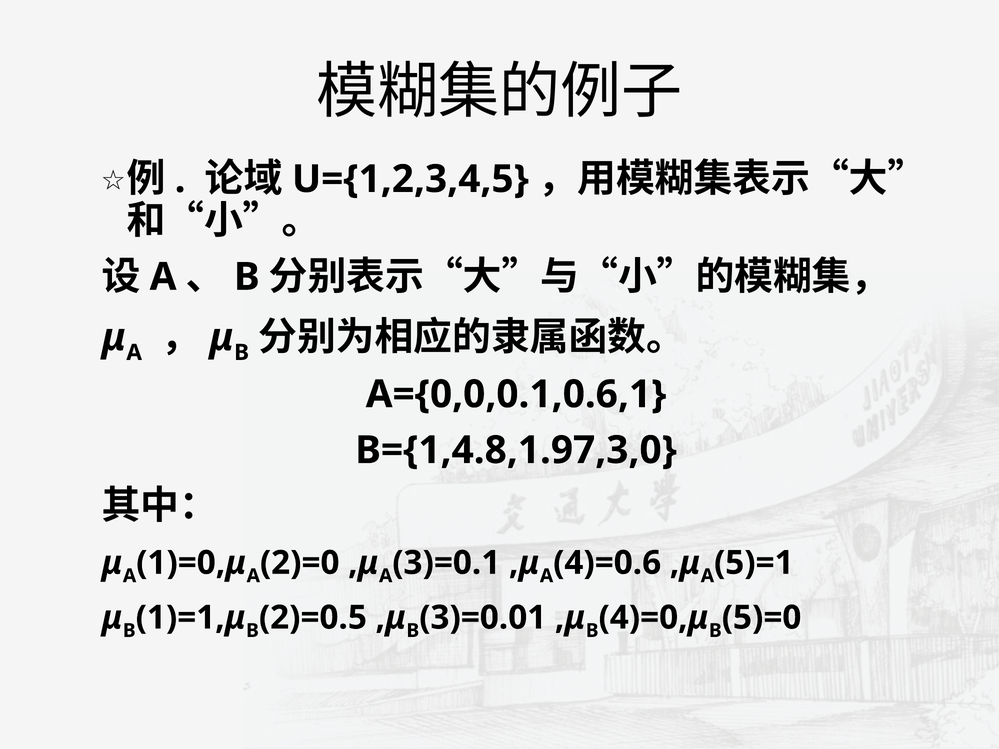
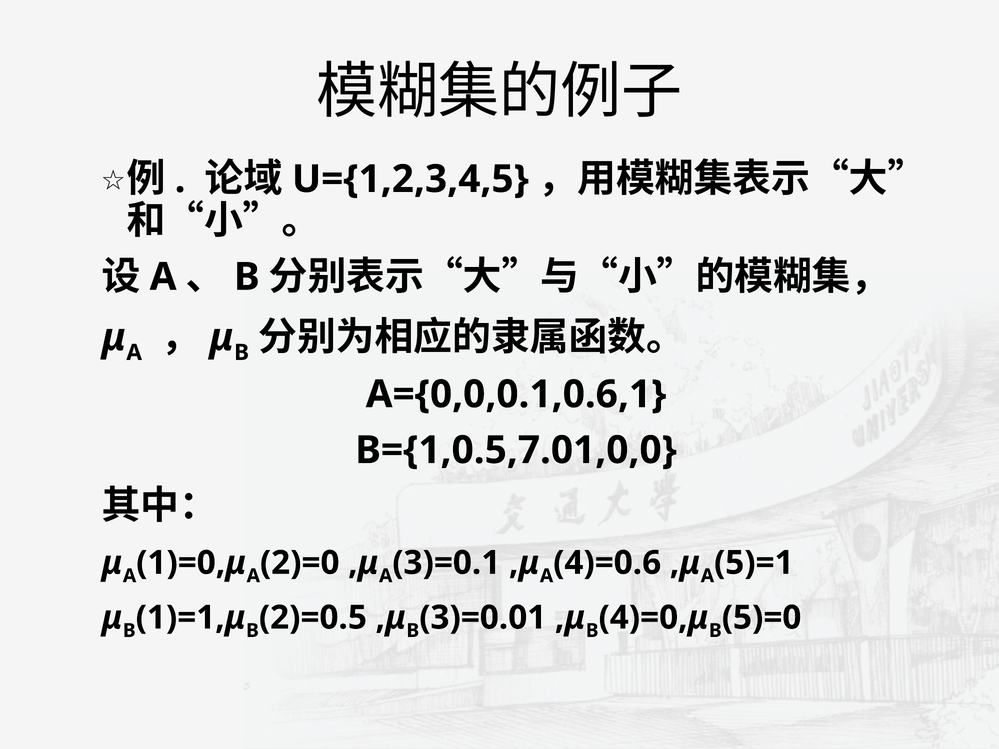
B={1,4.8,1.97,3,0: B={1,4.8,1.97,3,0 -> B={1,0.5,7.01,0,0 (516, 450)
